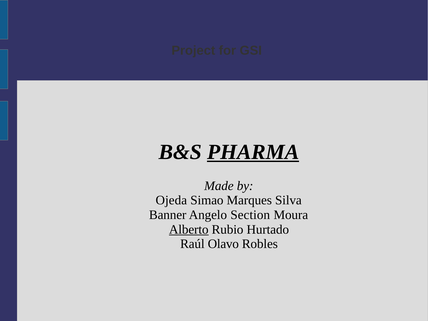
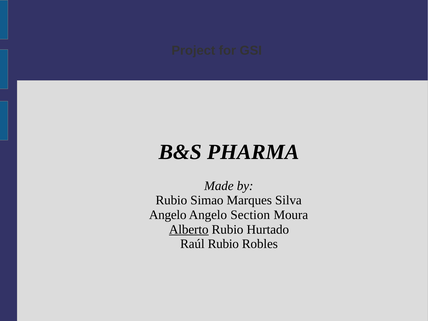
PHARMA underline: present -> none (253, 152)
Ojeda: Ojeda -> Rubio (171, 200)
Banner: Banner -> Angelo (168, 215)
Raúl Olavo: Olavo -> Rubio (223, 244)
